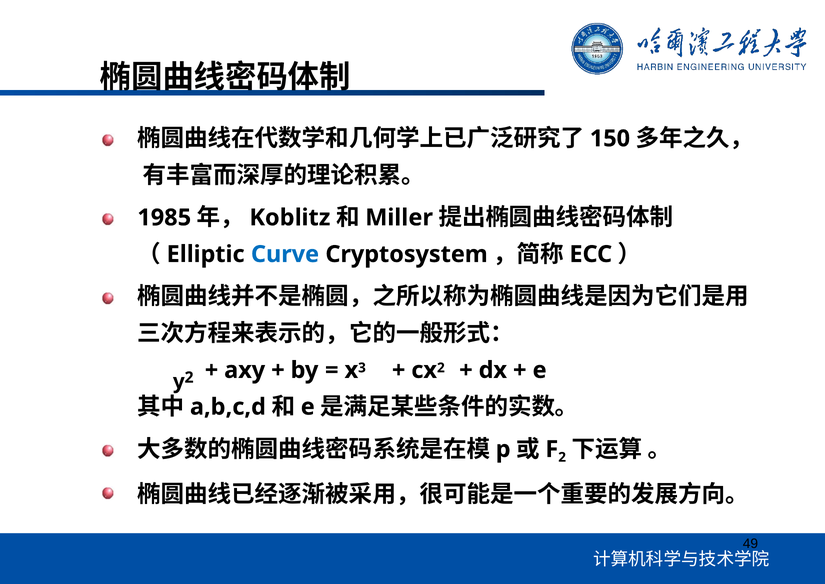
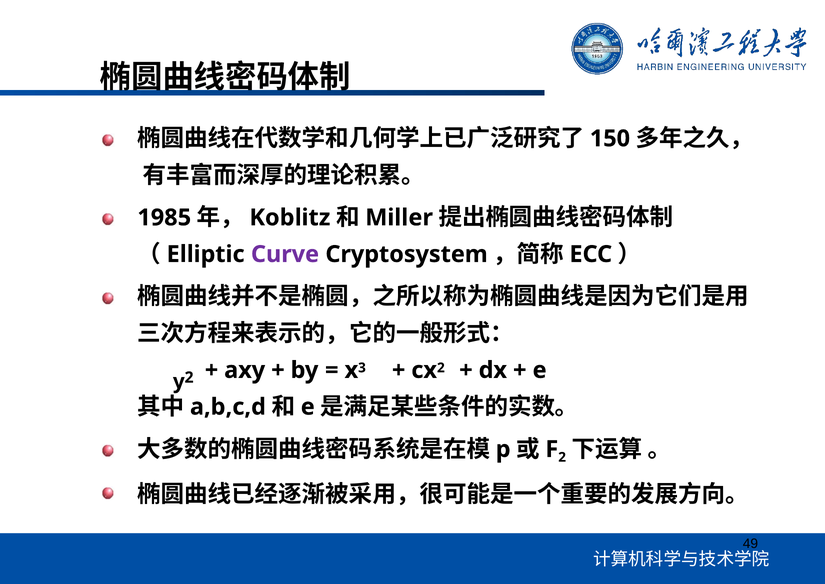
Curve colour: blue -> purple (285, 254)
